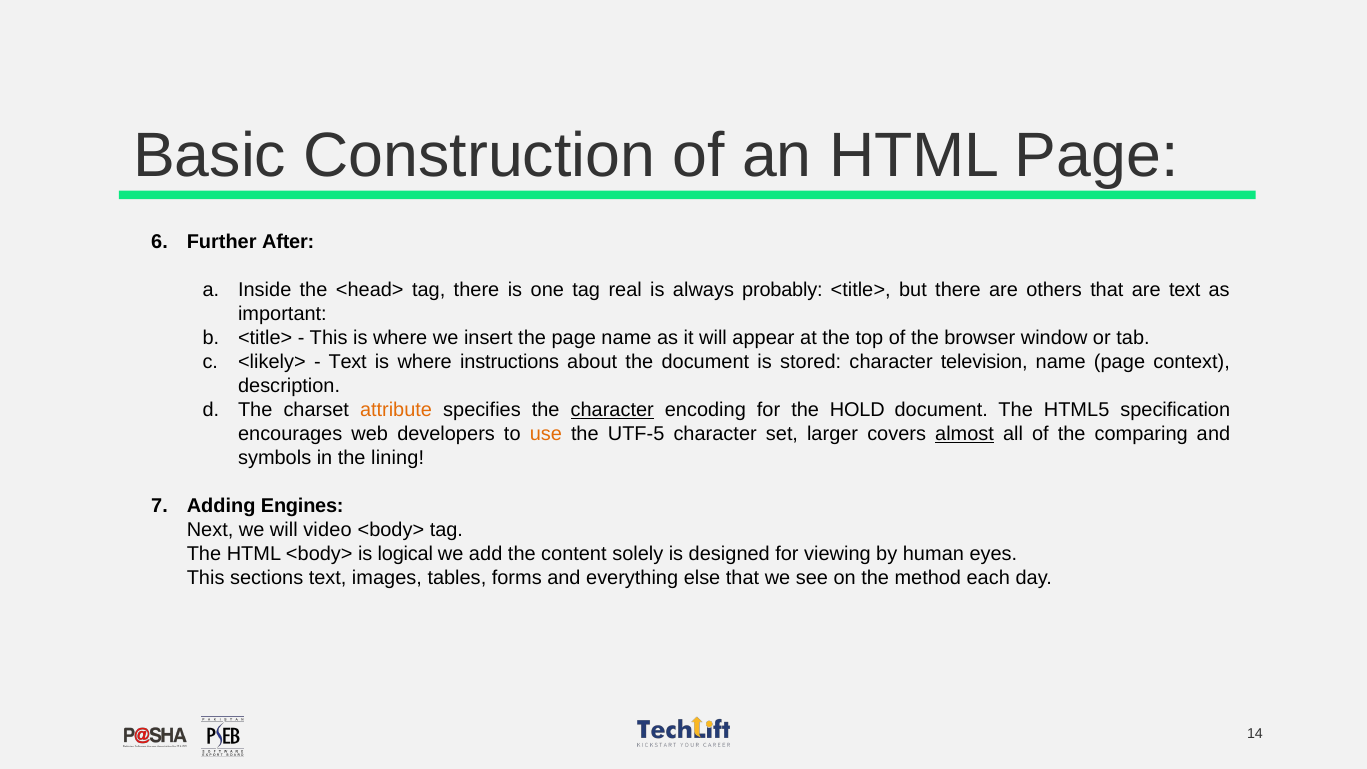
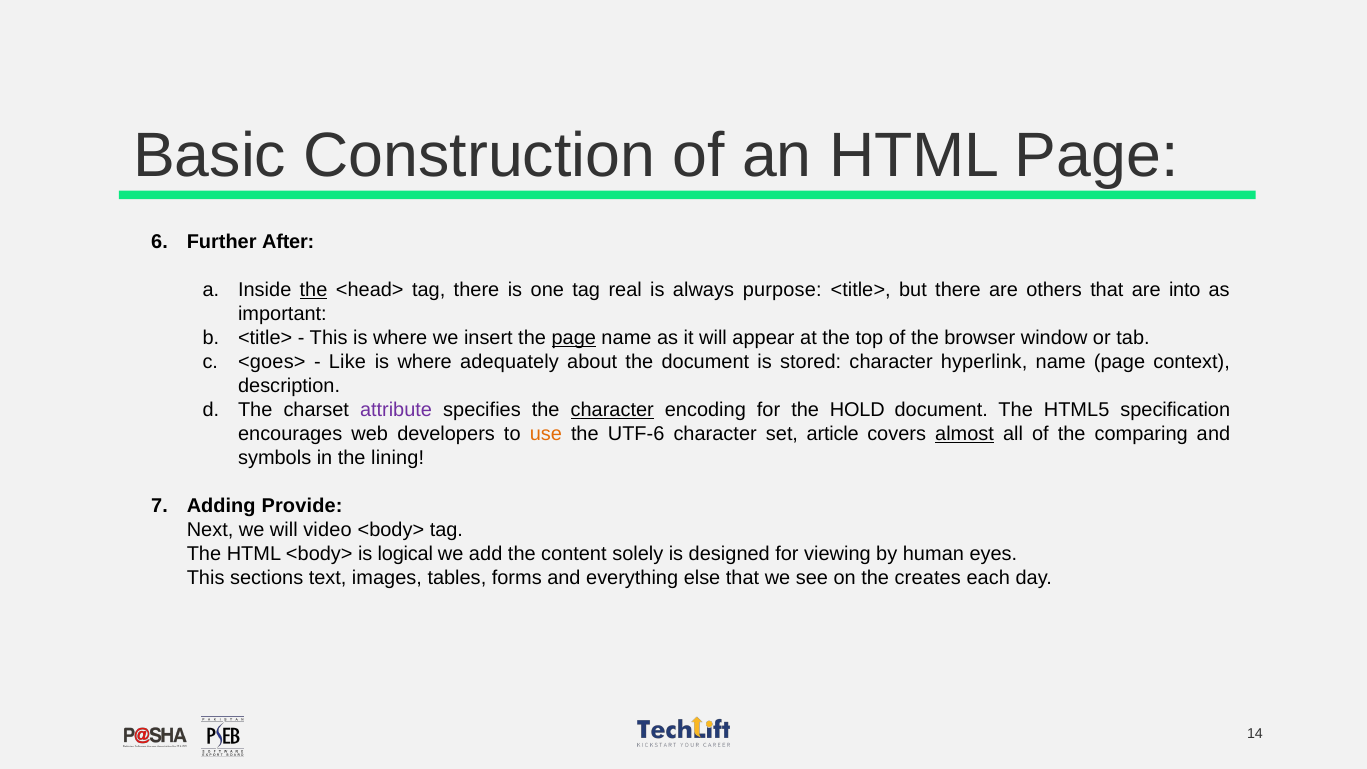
the underline: none -> present (314, 290)
probably: probably -> purpose (782, 290)
are text: text -> into (1185, 290)
page underline: none -> present (574, 338)
<likely>: <likely> -> <goes> (272, 362)
Text: Text -> Like (347, 362)
instructions: instructions -> adequately (510, 362)
television: television -> hyperlink (984, 362)
attribute colour: orange -> purple (396, 410)
UTF-5: UTF-5 -> UTF-6 (636, 434)
larger: larger -> article (833, 434)
Engines: Engines -> Provide (302, 506)
method: method -> creates (928, 577)
